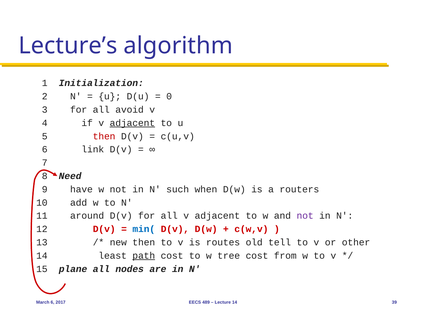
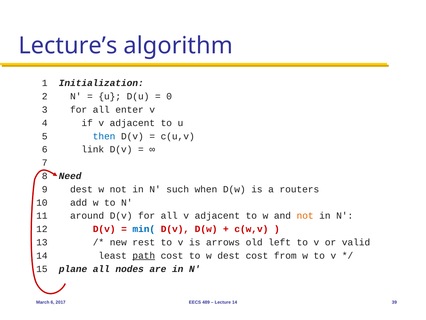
avoid: avoid -> enter (130, 110)
adjacent underline: present -> none (132, 123)
then colour: red -> blue (104, 136)
9 have: have -> dest (81, 189)
not colour: purple -> orange (305, 216)
new then: then -> rest (144, 242)
routes: routes -> arrows (223, 242)
tell: tell -> left (280, 242)
other: other -> valid (356, 242)
w tree: tree -> dest (229, 255)
